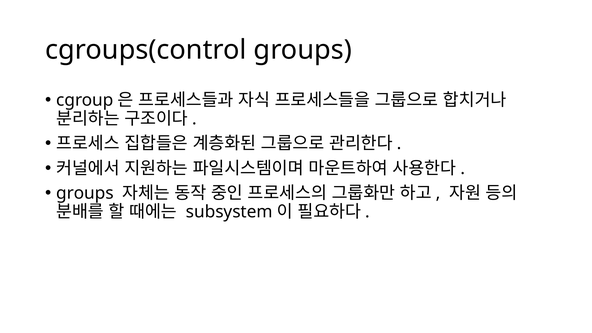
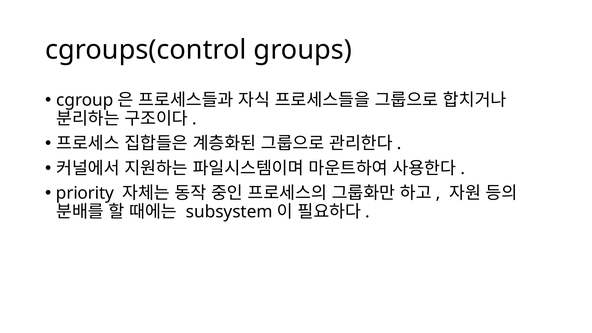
groups: groups -> priority (85, 193)
